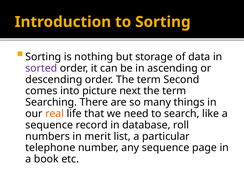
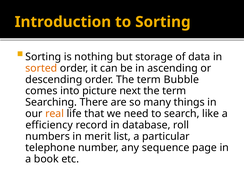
sorted colour: purple -> orange (41, 68)
Second: Second -> Bubble (181, 80)
sequence: sequence -> efficiency (49, 125)
